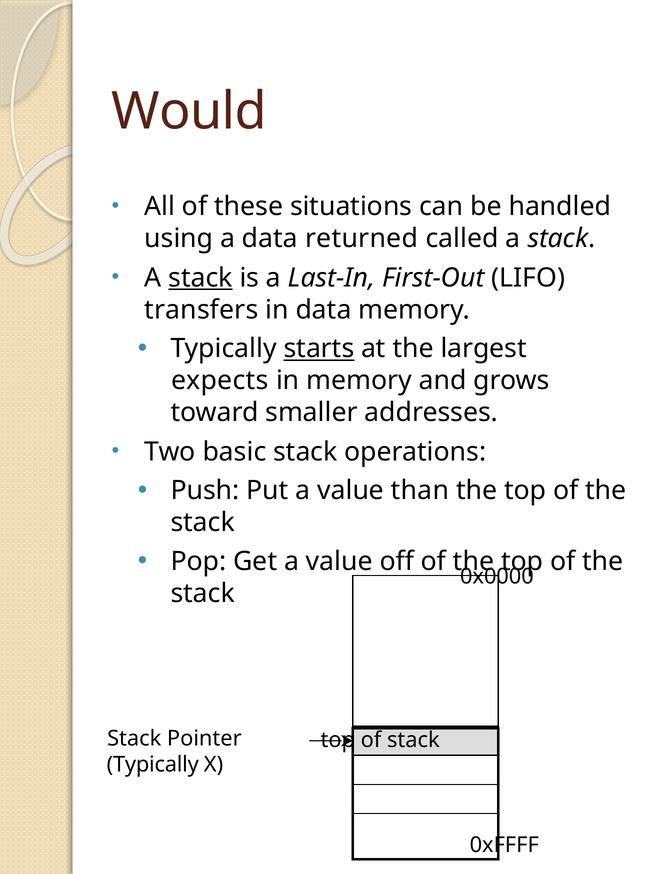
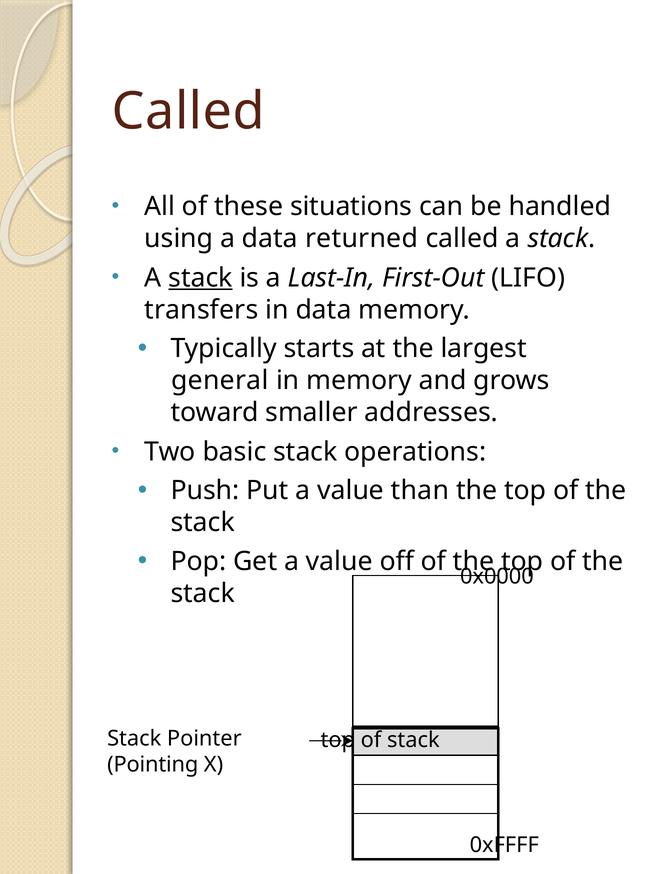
Would: Would -> Called (188, 111)
starts underline: present -> none (319, 348)
expects: expects -> general (220, 380)
Typically: Typically -> Pointing (153, 764)
